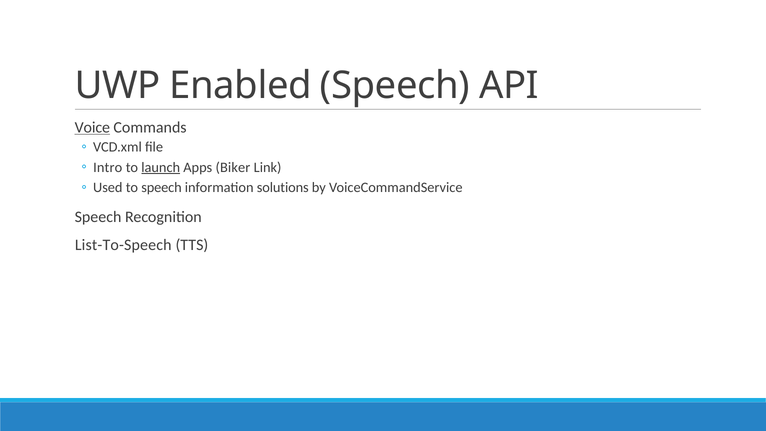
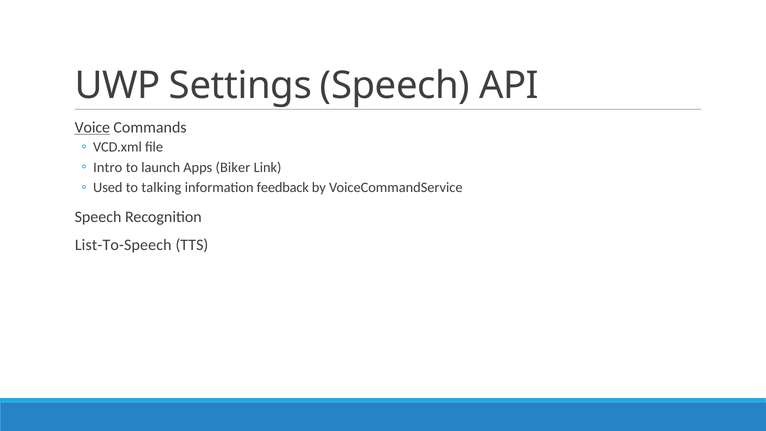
Enabled: Enabled -> Settings (240, 86)
launch underline: present -> none (161, 167)
to speech: speech -> talking (161, 188)
solutions: solutions -> feedback (283, 188)
